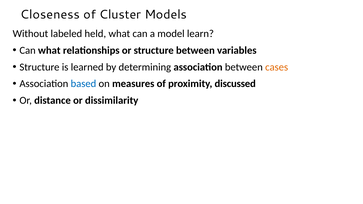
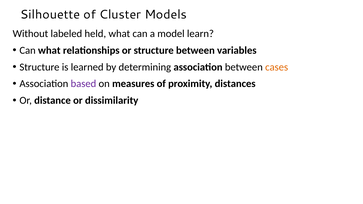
Closeness: Closeness -> Silhouette (50, 15)
based colour: blue -> purple (83, 84)
discussed: discussed -> distances (235, 84)
